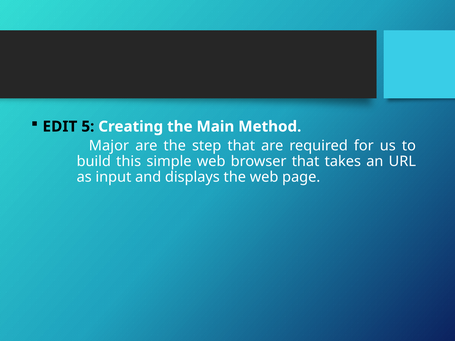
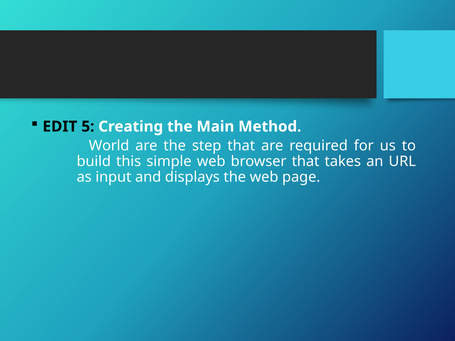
Major: Major -> World (109, 146)
